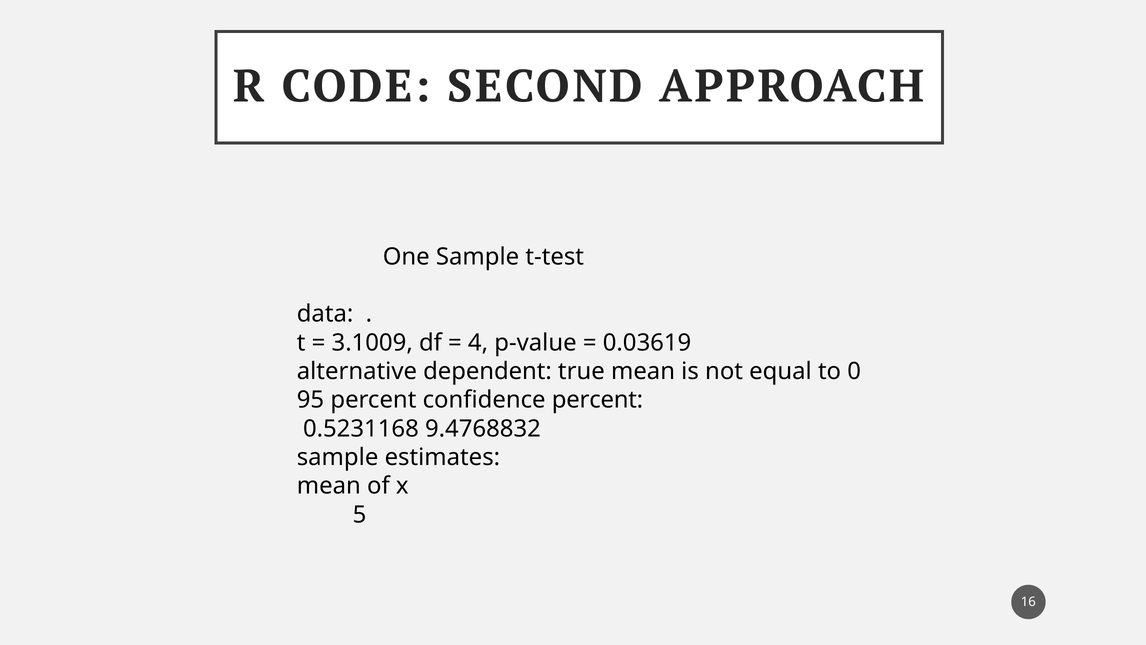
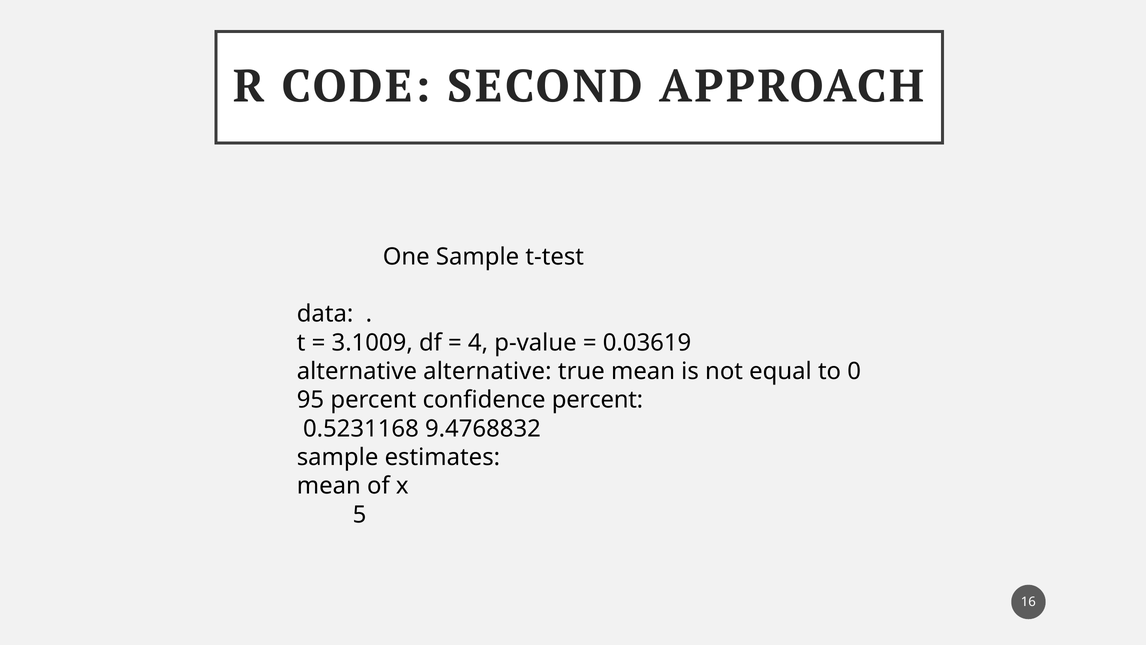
alternative dependent: dependent -> alternative (487, 371)
